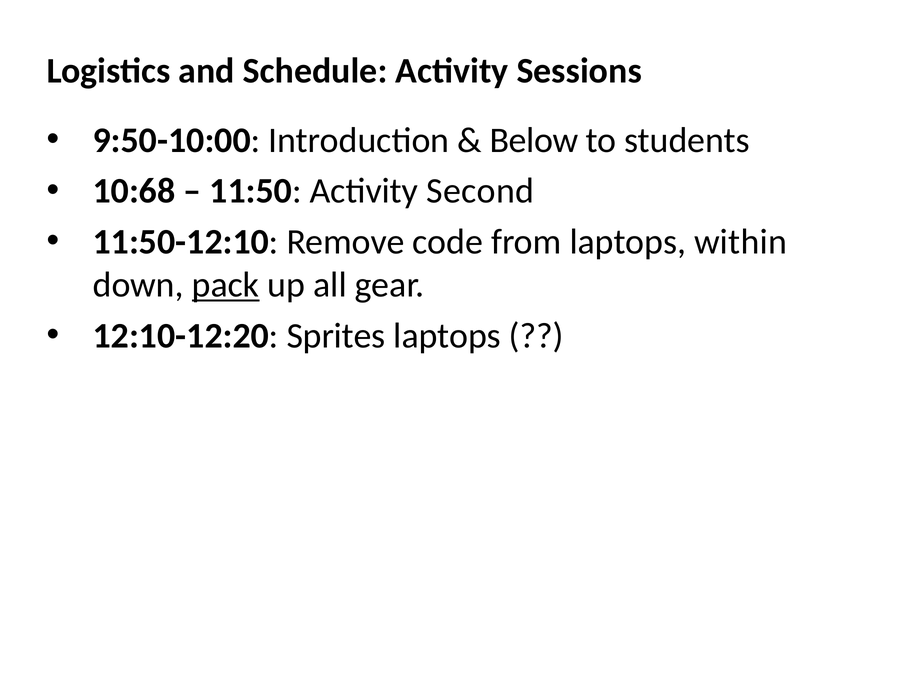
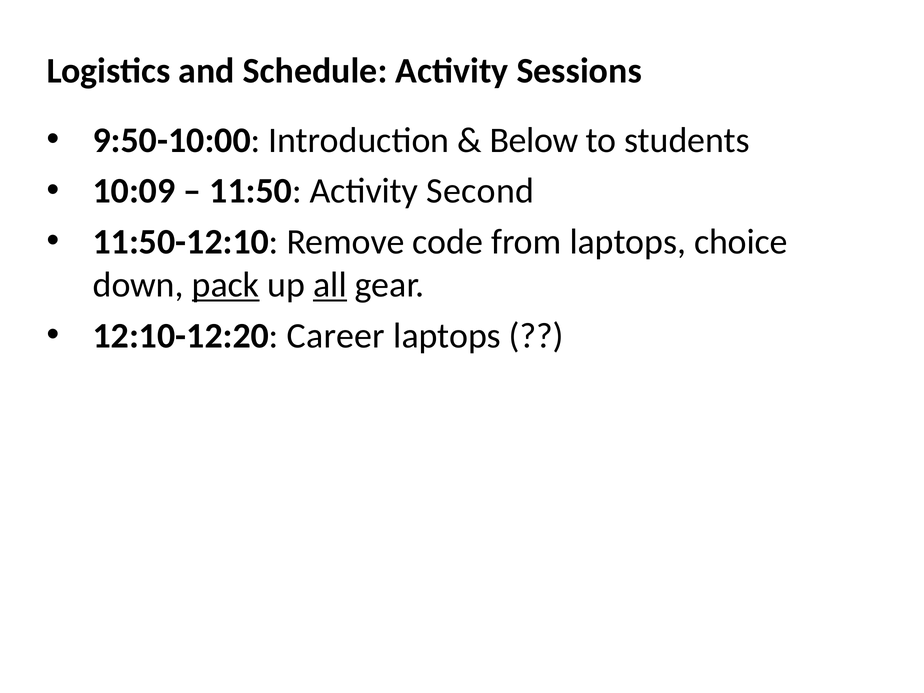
10:68: 10:68 -> 10:09 (134, 191)
within: within -> choice (741, 242)
all underline: none -> present (330, 285)
Sprites: Sprites -> Career (336, 336)
